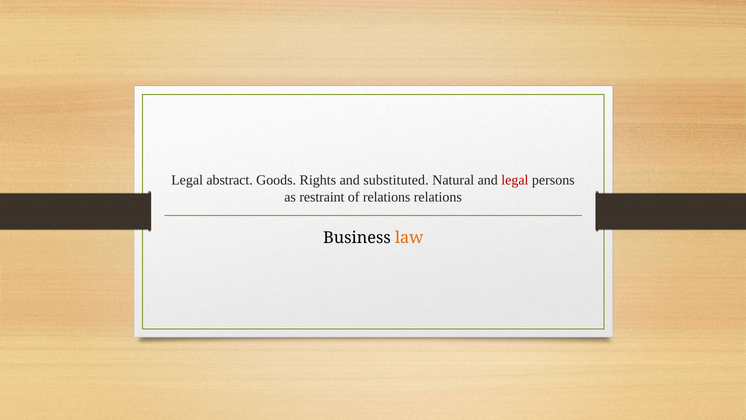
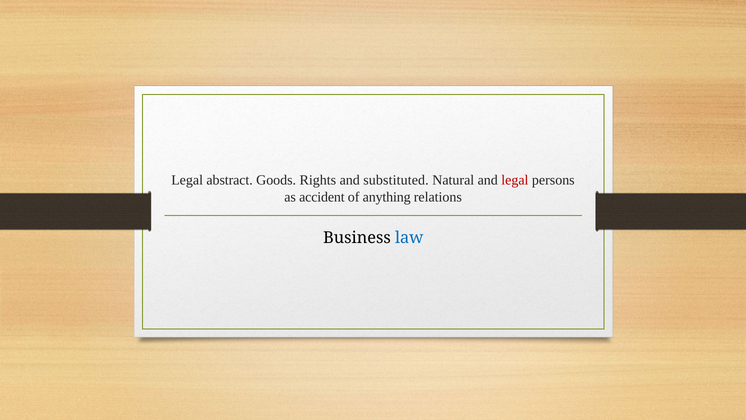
restraint: restraint -> accident (322, 197)
of relations: relations -> anything (387, 197)
law colour: orange -> blue (409, 238)
